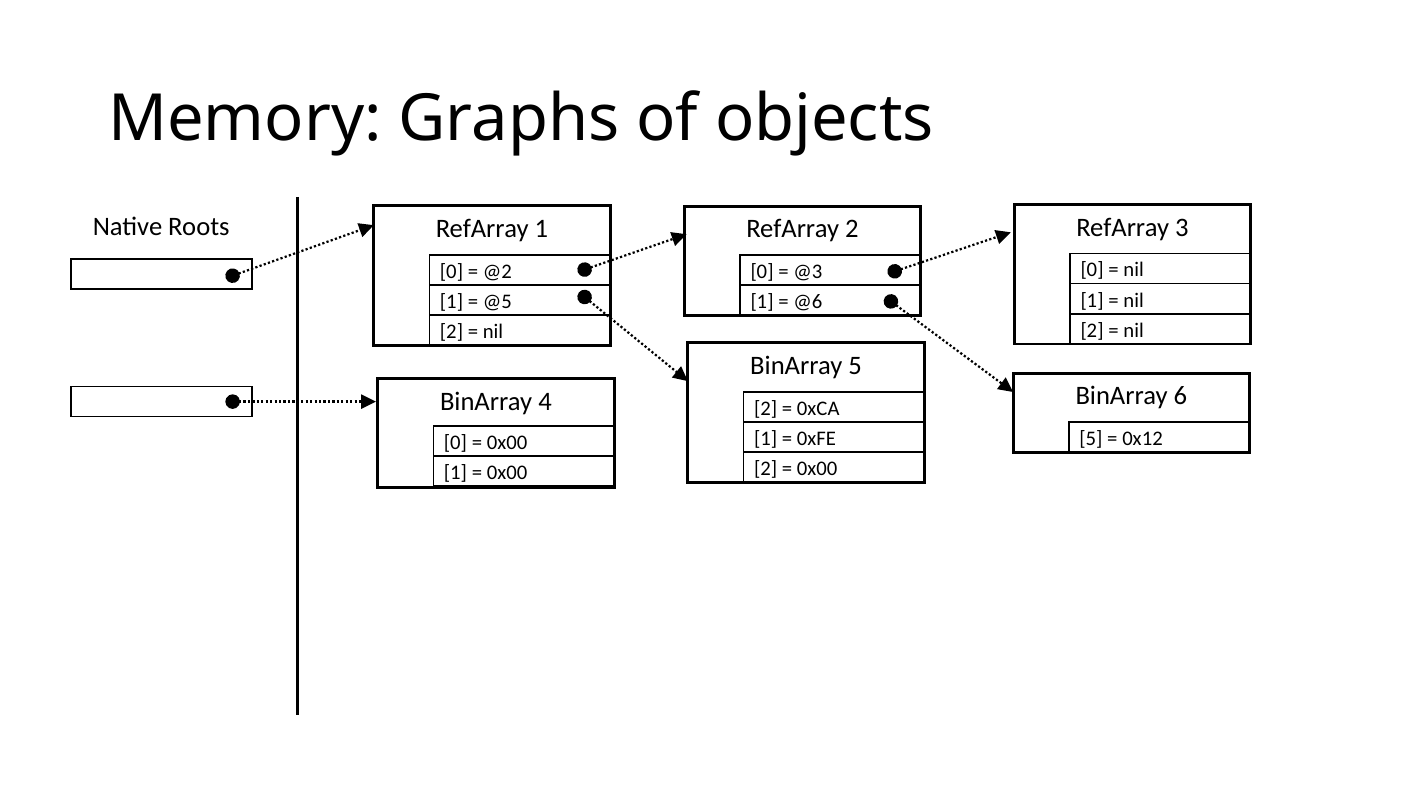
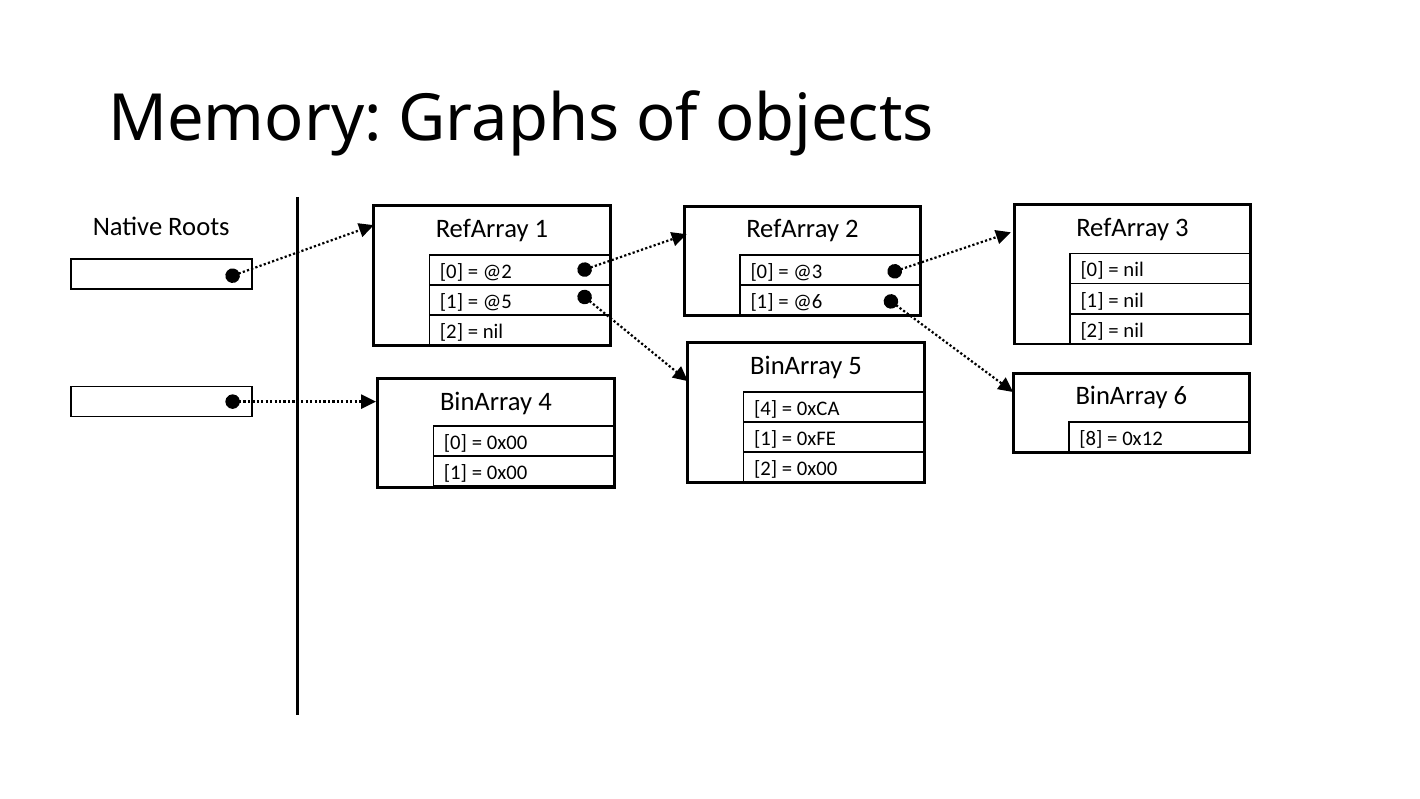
2: 2 -> 4 (766, 408)
5: 5 -> 8 (1091, 438)
